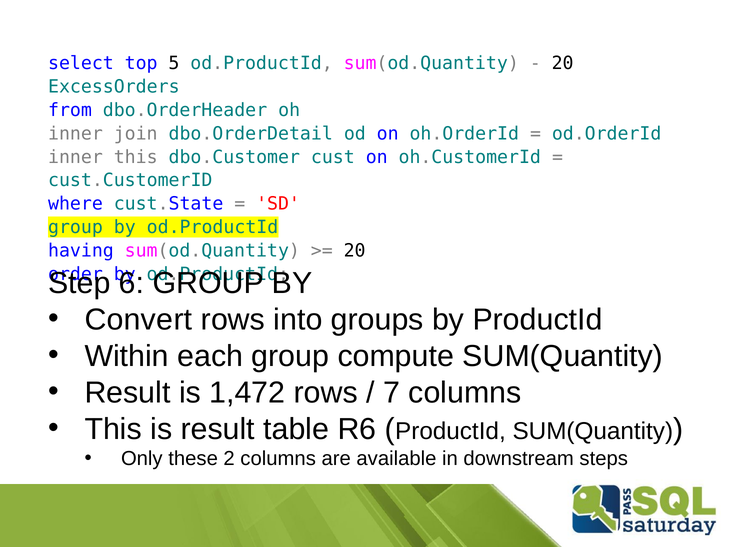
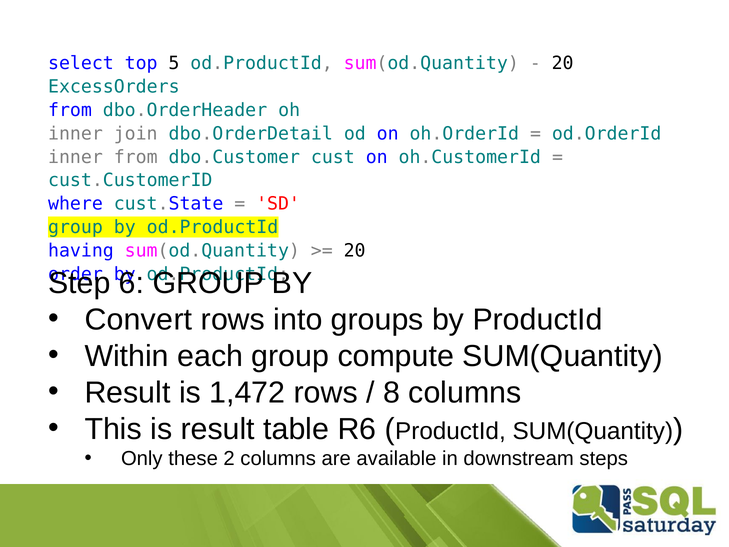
inner this: this -> from (136, 157)
7: 7 -> 8 (392, 392)
